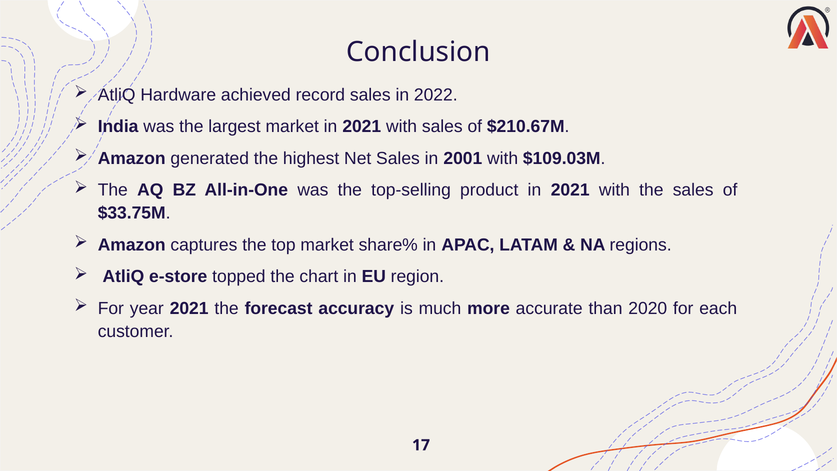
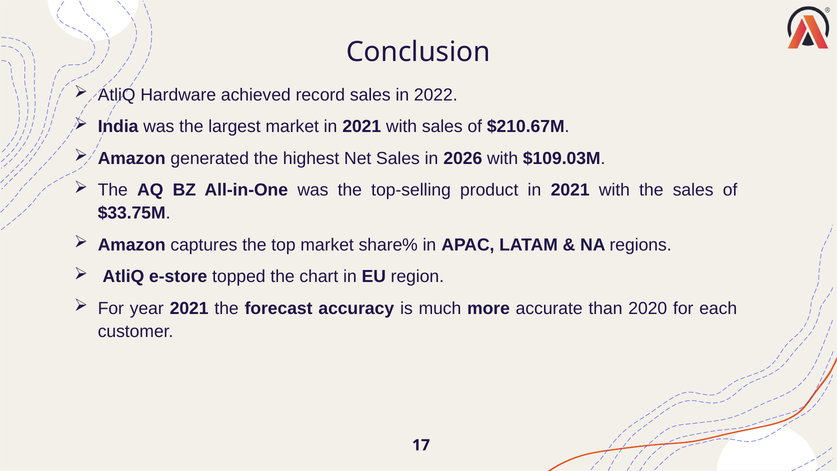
2001: 2001 -> 2026 (463, 158)
